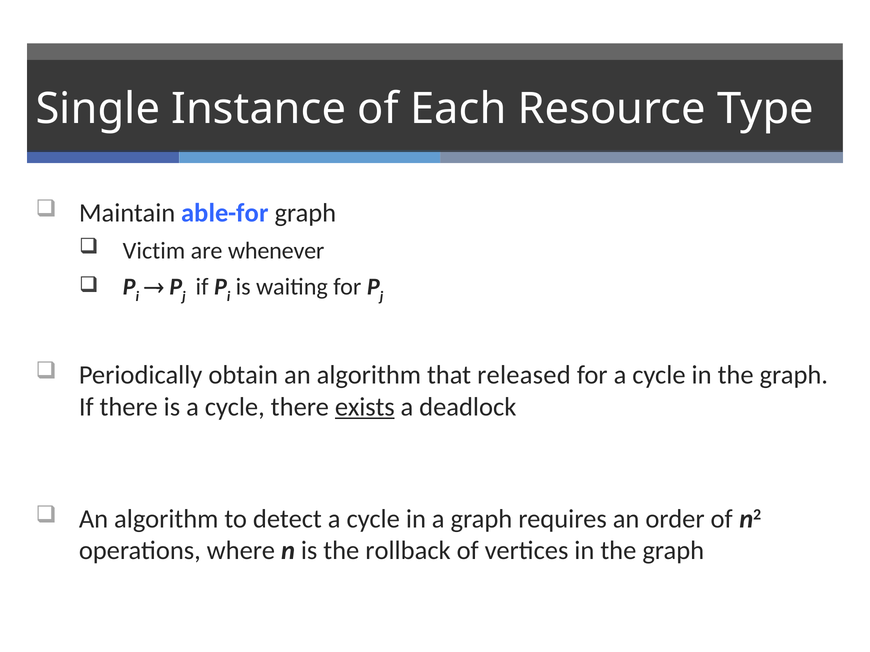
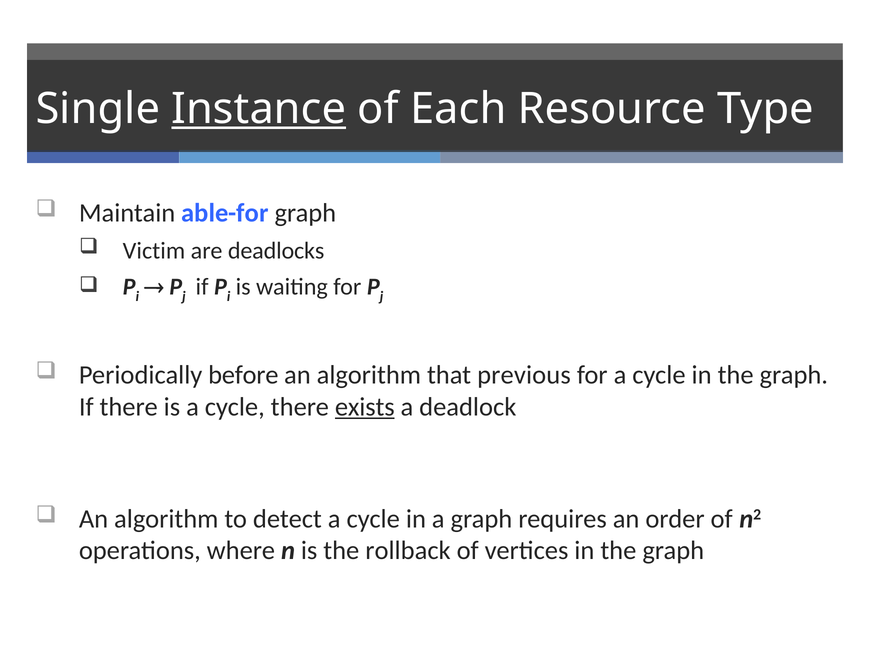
Instance underline: none -> present (259, 109)
whenever: whenever -> deadlocks (276, 251)
obtain: obtain -> before (243, 375)
released: released -> previous (524, 375)
